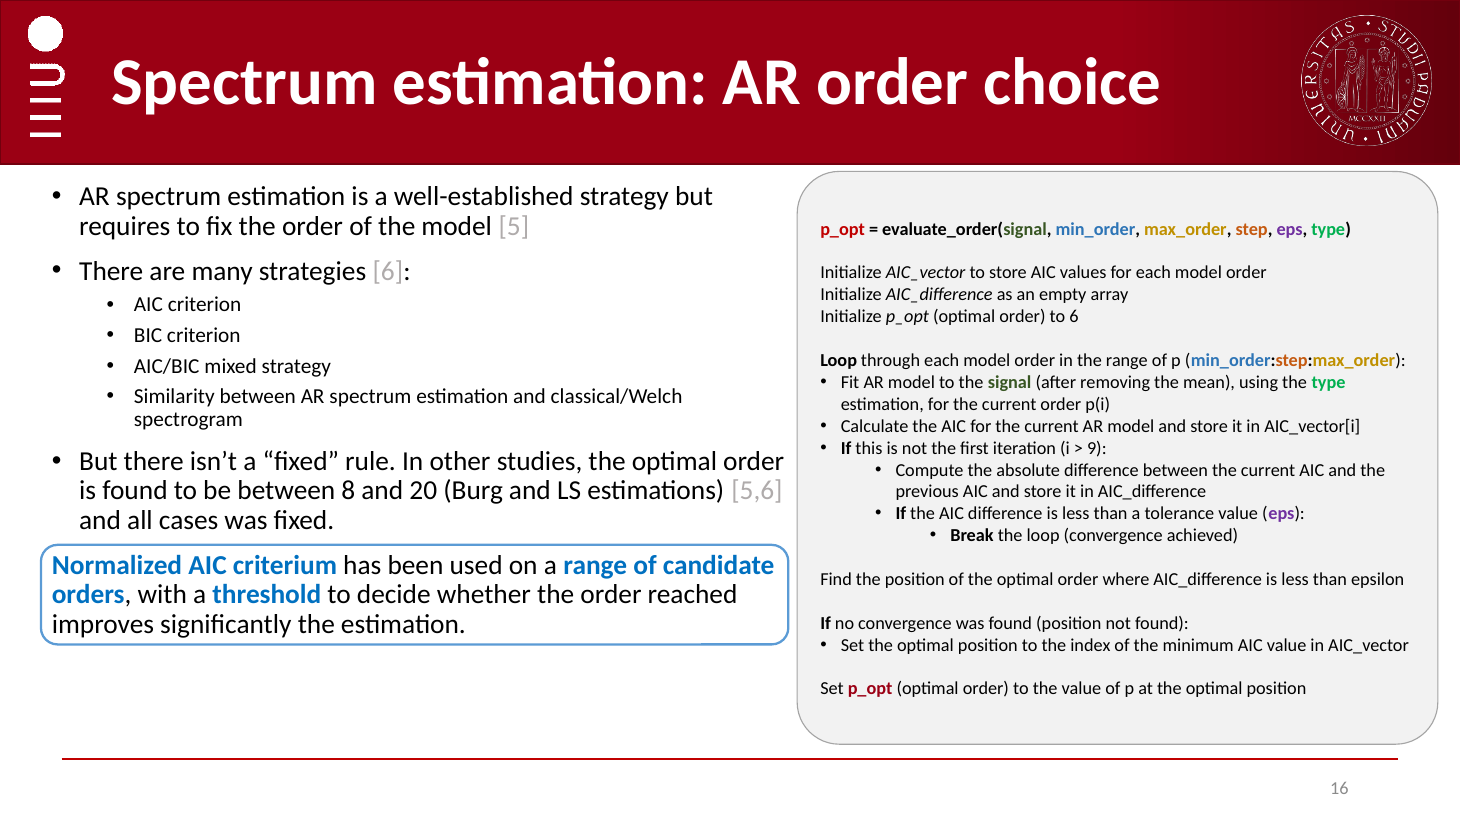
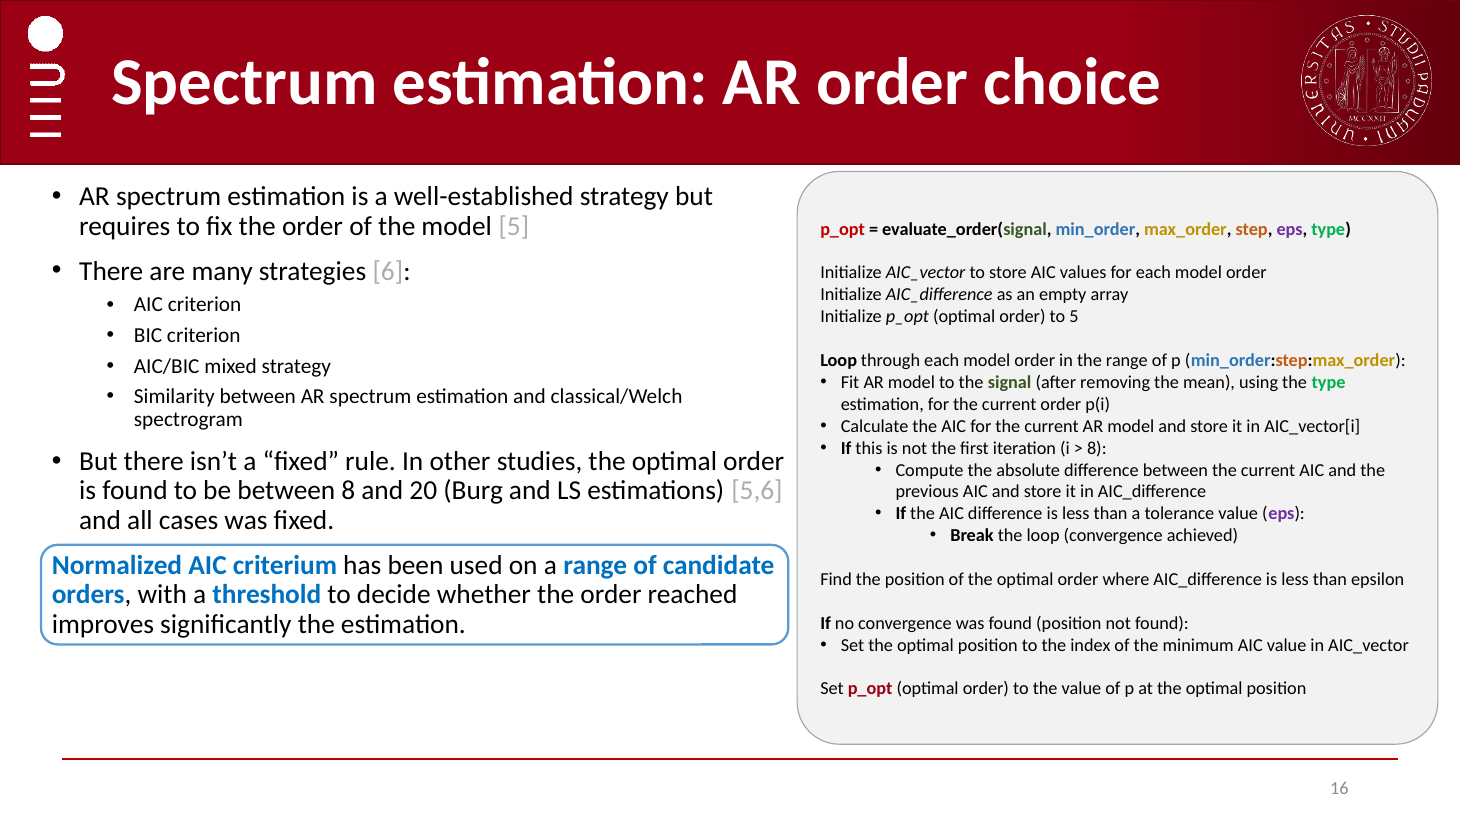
to 6: 6 -> 5 (1074, 317)
9: 9 -> 8 (1097, 448)
